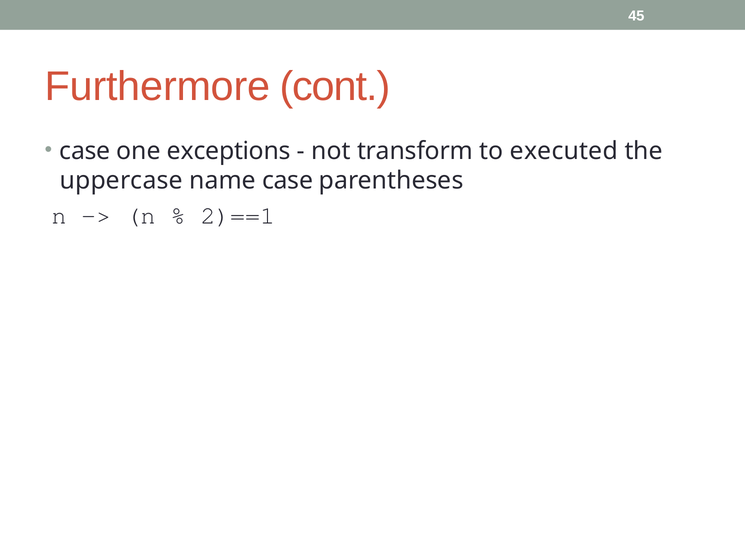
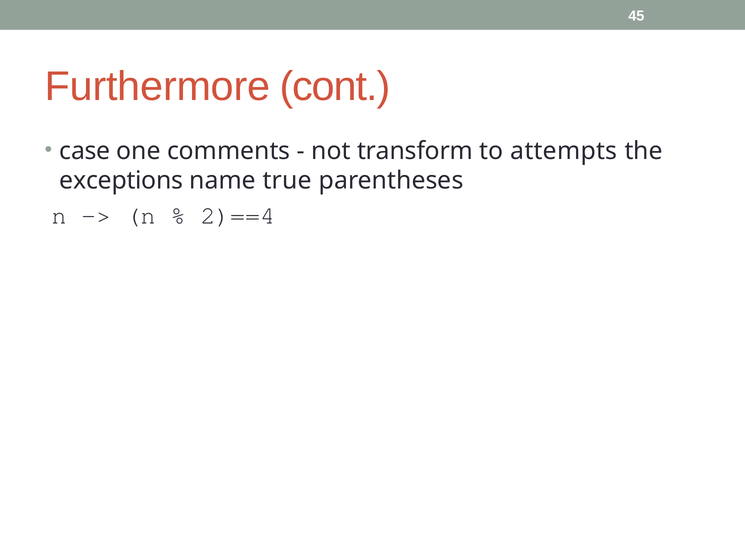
exceptions: exceptions -> comments (229, 151)
executed: executed -> attempts (564, 151)
uppercase: uppercase -> exceptions (121, 181)
name case: case -> true (287, 181)
2)==1: 2)==1 -> 2)==4 (238, 215)
